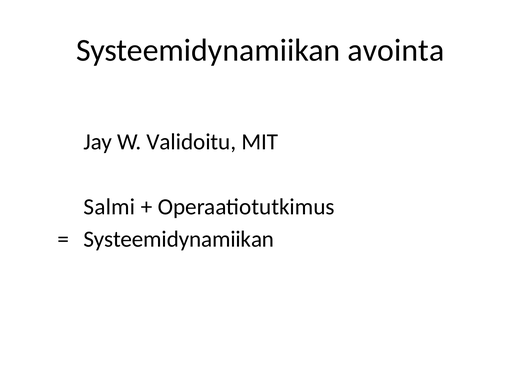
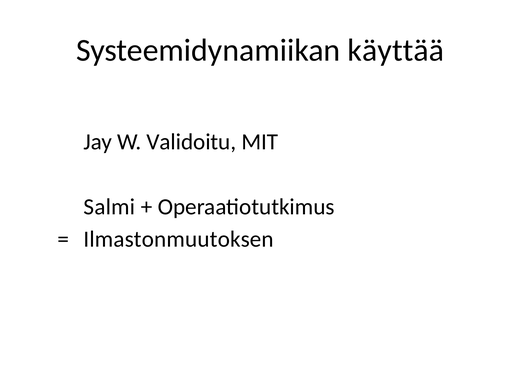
avointa: avointa -> käyttää (396, 50)
Systeemidynamiikan: Systeemidynamiikan -> Ilmastonmuutoksen (179, 239)
